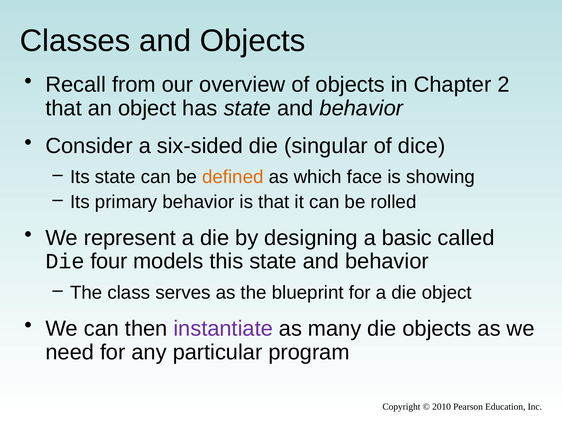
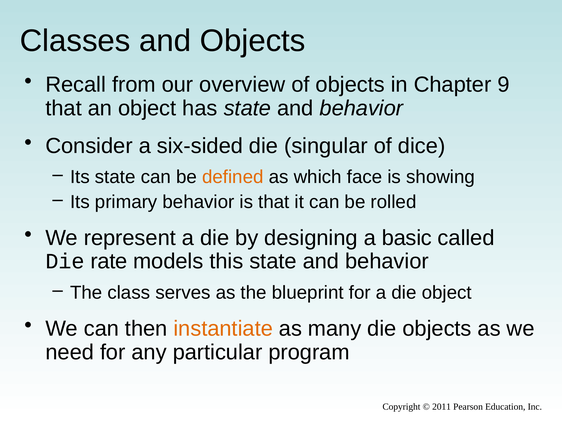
2: 2 -> 9 (503, 85)
four: four -> rate (109, 262)
instantiate colour: purple -> orange (223, 329)
2010: 2010 -> 2011 (442, 407)
